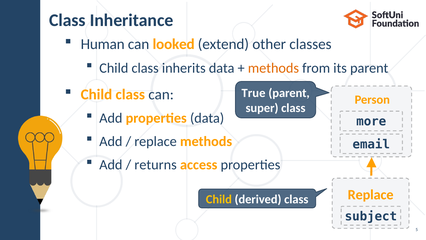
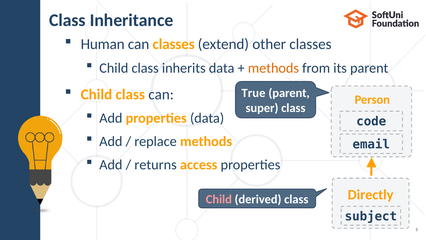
can looked: looked -> classes (174, 44)
more: more -> code (371, 121)
Replace: Replace -> Directly (371, 194)
Child colour: yellow -> pink (219, 199)
